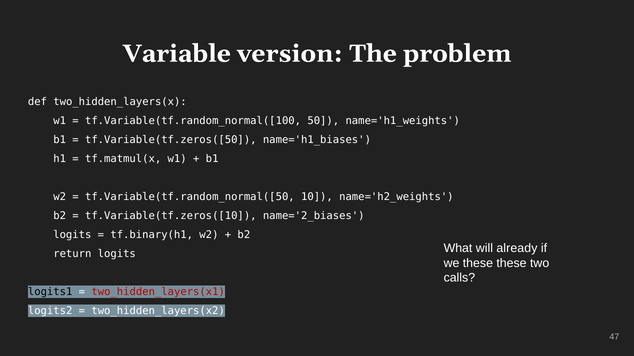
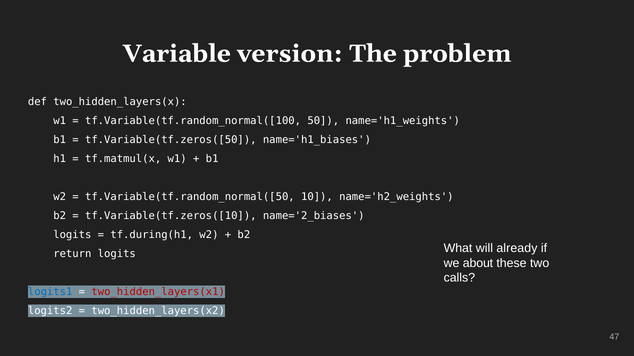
tf.binary(h1: tf.binary(h1 -> tf.during(h1 (152, 235)
we these: these -> about (478, 263)
logits1 colour: black -> blue (50, 292)
